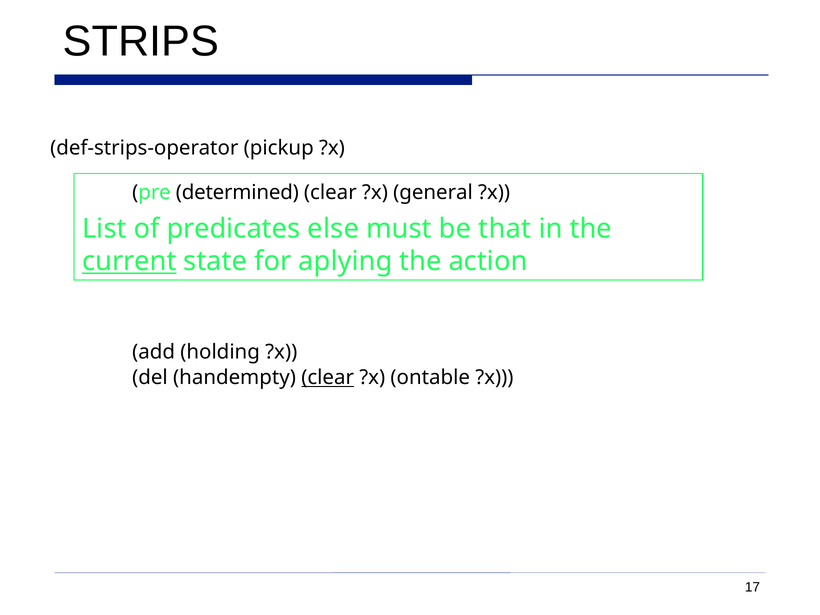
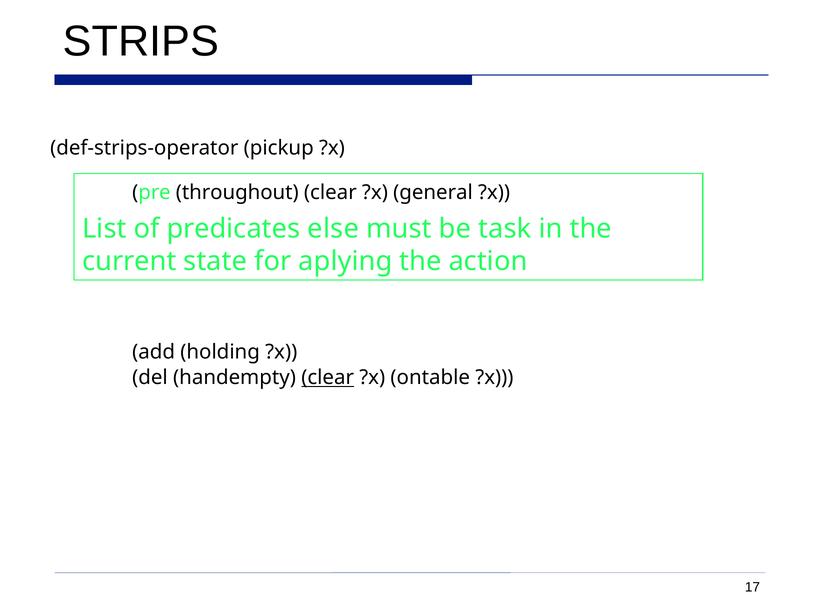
determined: determined -> throughout (237, 192)
that: that -> task (505, 229)
current underline: present -> none (129, 261)
